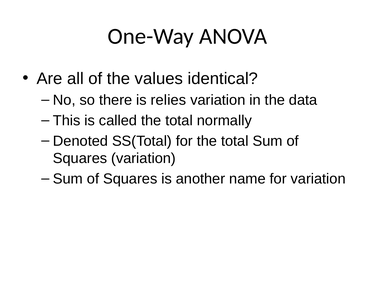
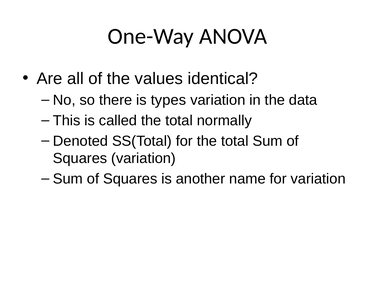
relies: relies -> types (168, 100)
